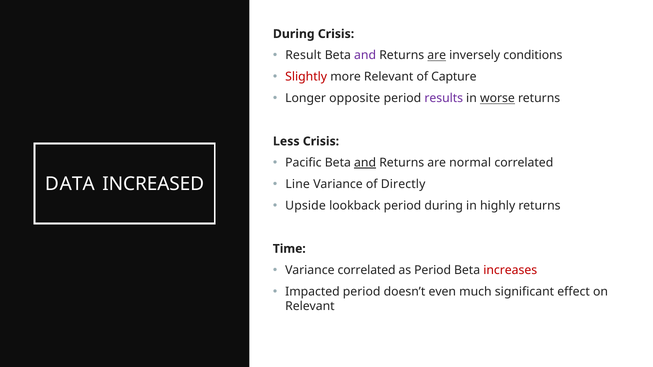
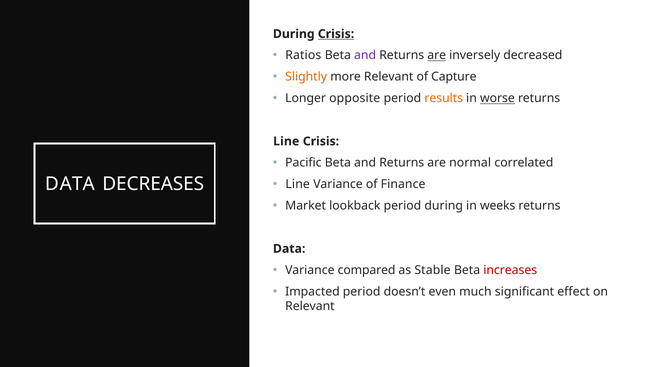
Crisis underline: none -> present (336, 34)
Result: Result -> Ratios (303, 55)
conditions: conditions -> decreased (533, 55)
Slightly colour: red -> orange (306, 77)
results colour: purple -> orange (444, 98)
Less: Less -> Line (286, 141)
and underline: present -> none (365, 163)
Directly: Directly -> Finance (403, 184)
INCREASED: INCREASED -> DECREASES (153, 184)
Upside: Upside -> Market (306, 206)
highly: highly -> weeks (498, 206)
Time: Time -> Data (289, 249)
Variance correlated: correlated -> compared (367, 270)
as Period: Period -> Stable (432, 270)
